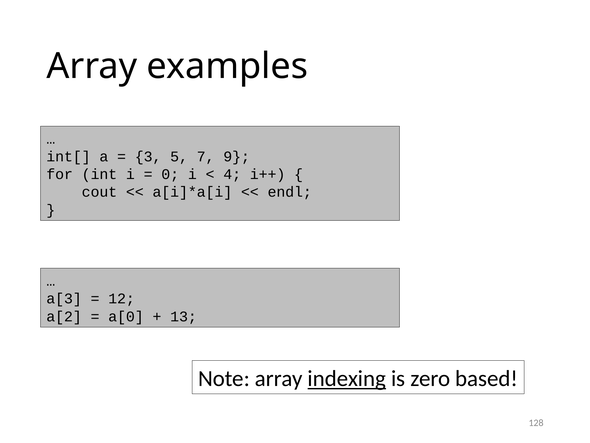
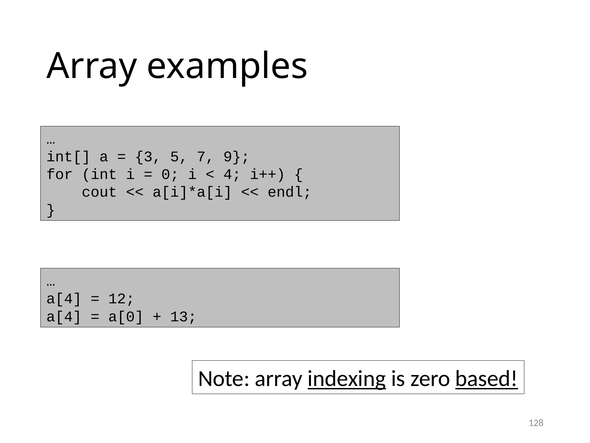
a[3: a[3 -> a[4 (64, 298)
a[2: a[2 -> a[4 (64, 316)
based underline: none -> present (487, 378)
